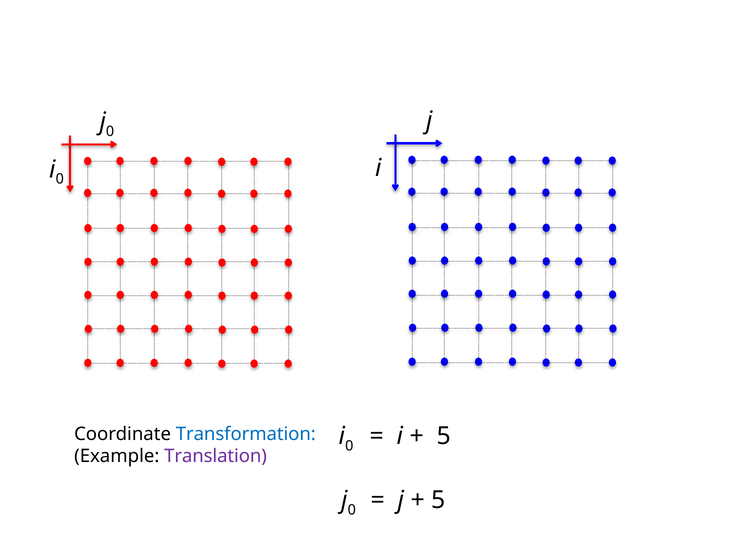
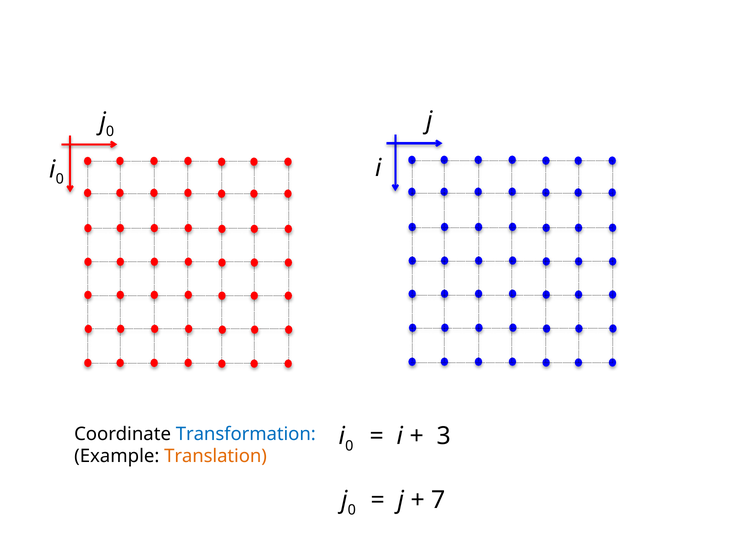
5: 5 -> 3 (444, 436)
Translation colour: purple -> orange (216, 456)
5: 5 -> 7 (438, 500)
